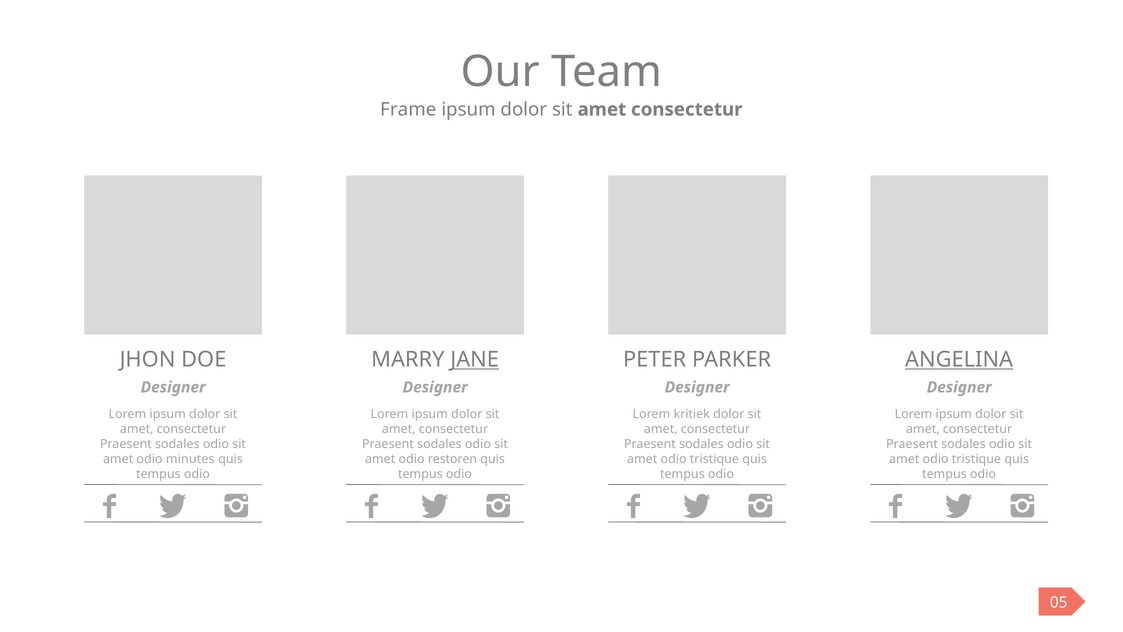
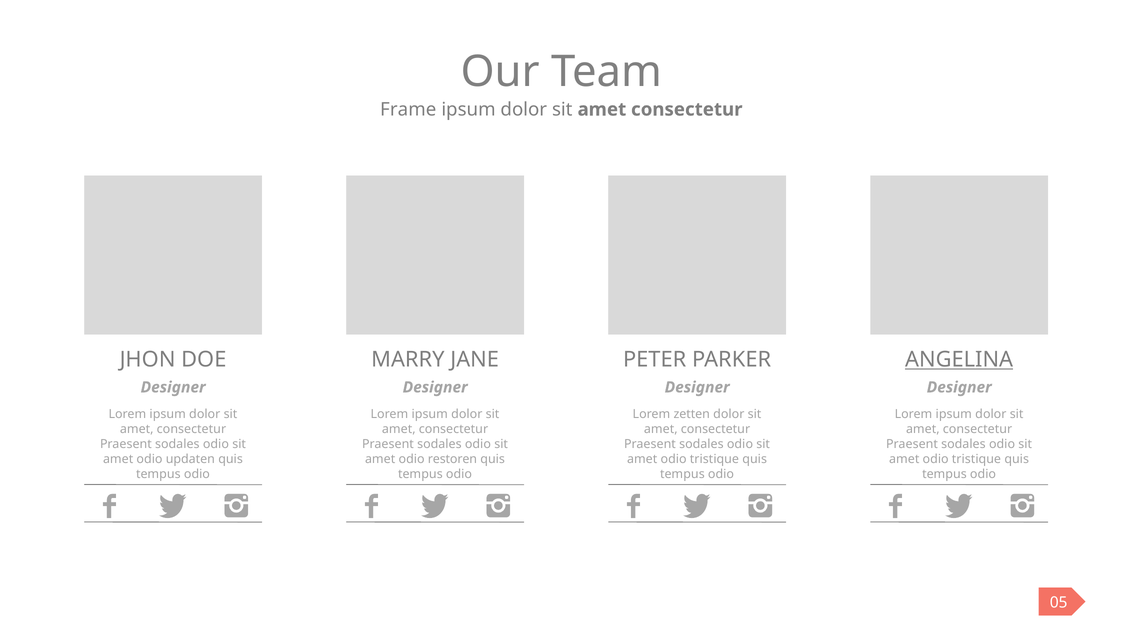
JANE underline: present -> none (475, 359)
kritiek: kritiek -> zetten (692, 414)
minutes: minutes -> updaten (190, 459)
